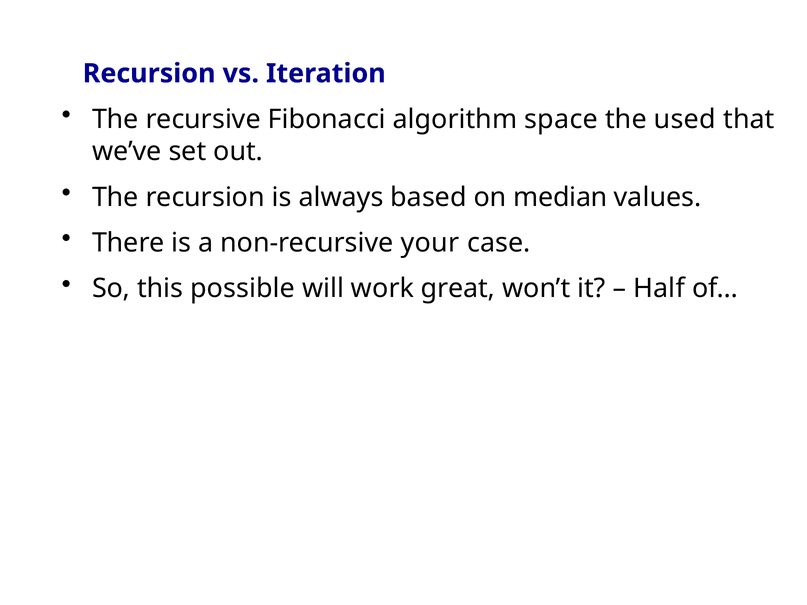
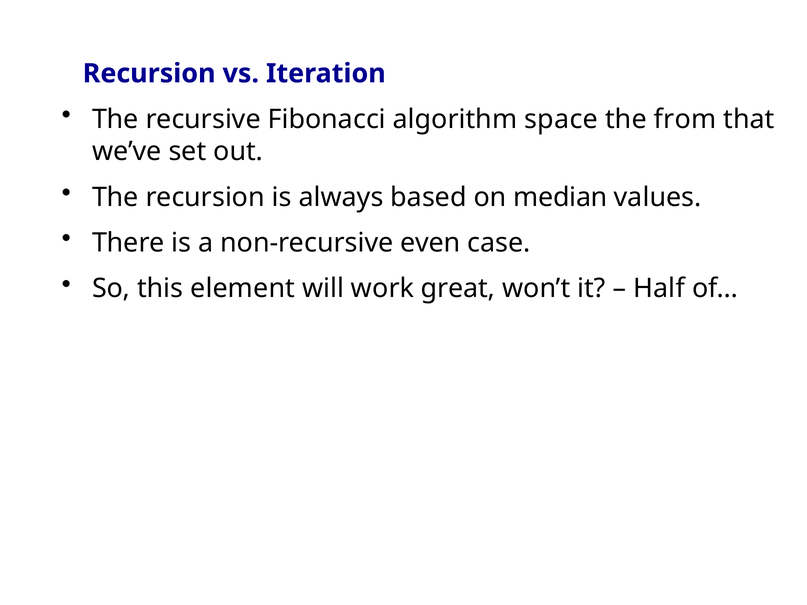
used: used -> from (685, 119)
your: your -> even (430, 243)
possible: possible -> element (243, 289)
